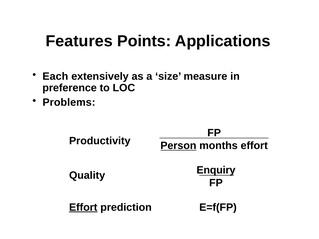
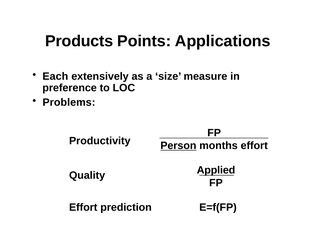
Features: Features -> Products (79, 41)
Enquiry: Enquiry -> Applied (216, 170)
Effort underline: present -> none (83, 208)
